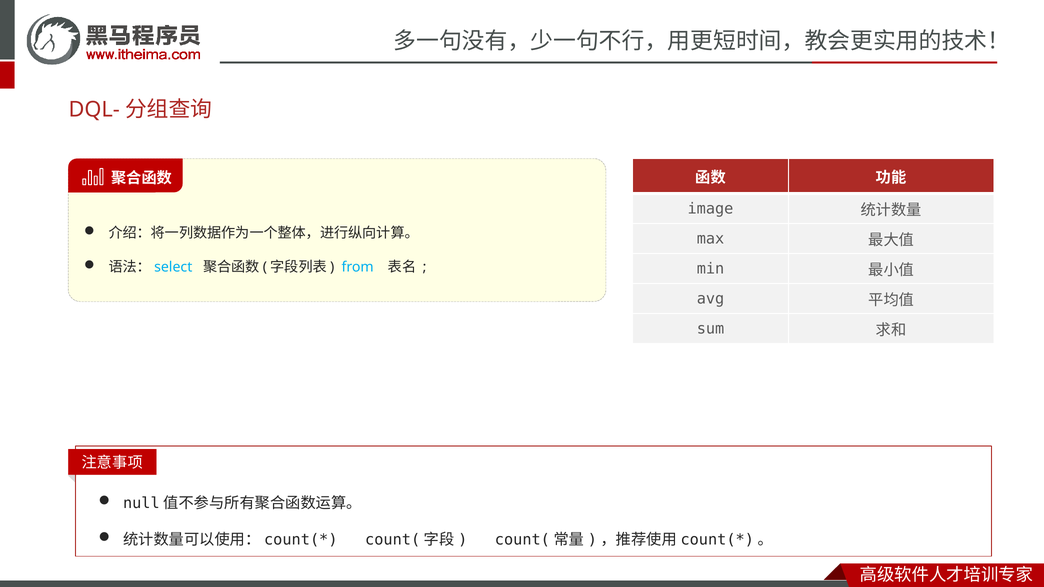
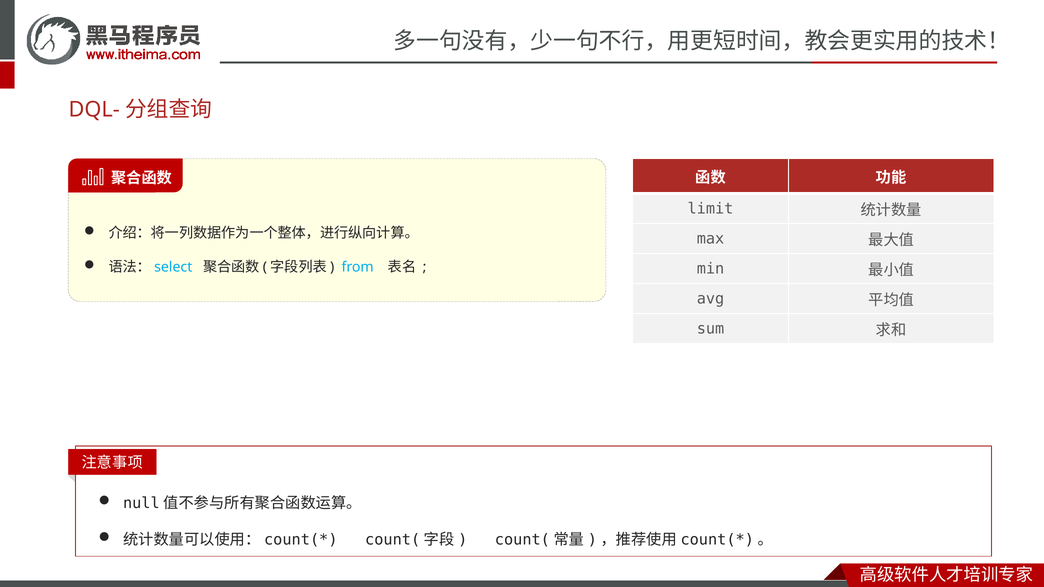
image: image -> limit (710, 209)
